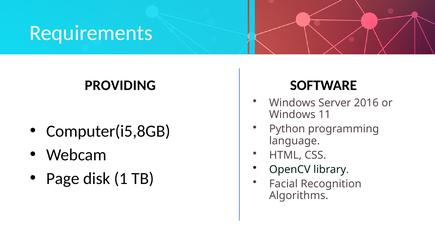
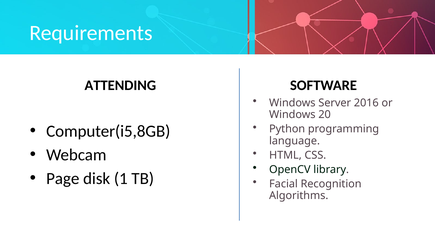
PROVIDING: PROVIDING -> ATTENDING (120, 85)
11: 11 -> 20 (325, 114)
